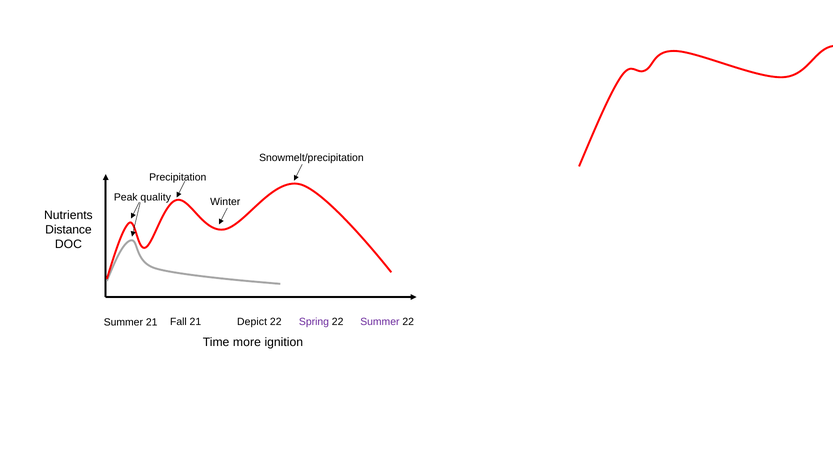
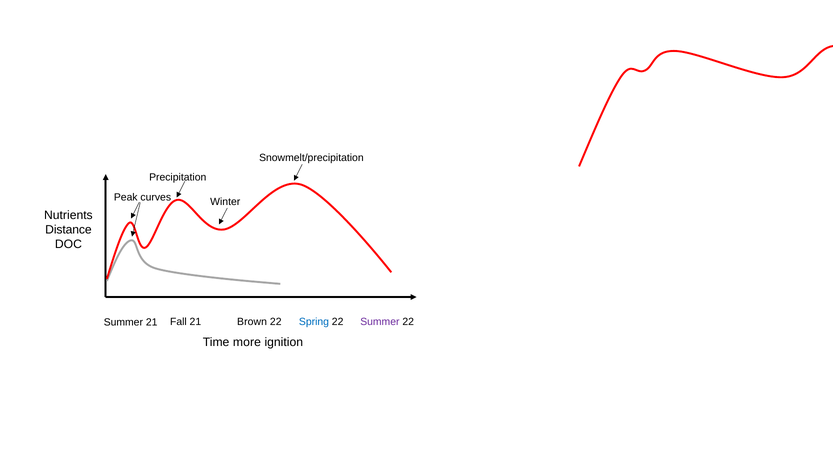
quality: quality -> curves (156, 197)
Depict: Depict -> Brown (252, 321)
Spring colour: purple -> blue (314, 321)
